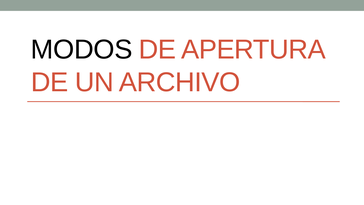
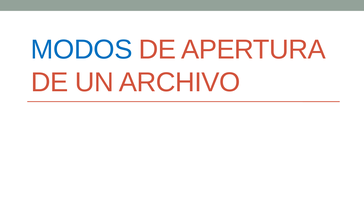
MODOS colour: black -> blue (82, 49)
